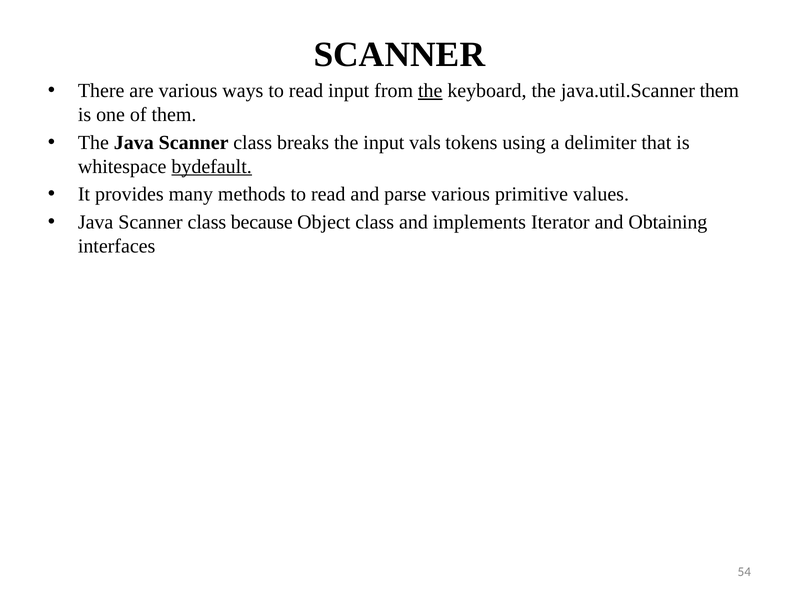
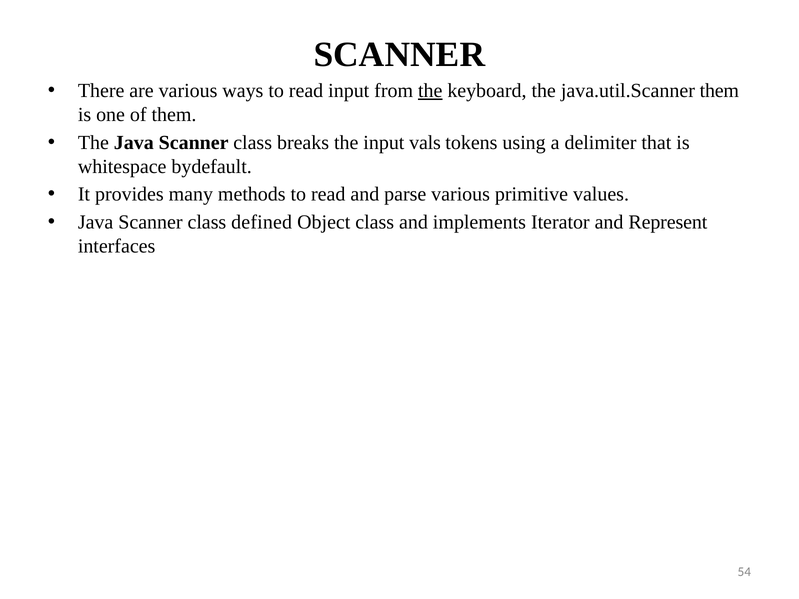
bydefault underline: present -> none (212, 167)
because: because -> defined (262, 222)
Obtaining: Obtaining -> Represent (668, 222)
